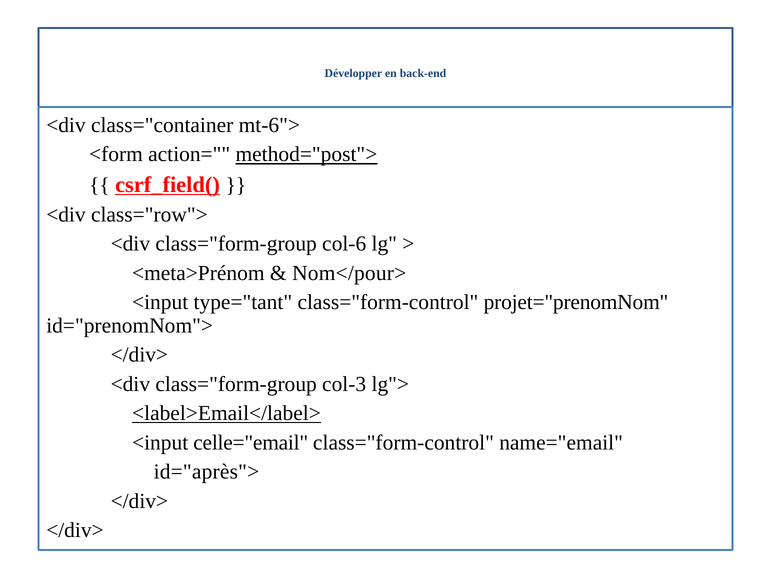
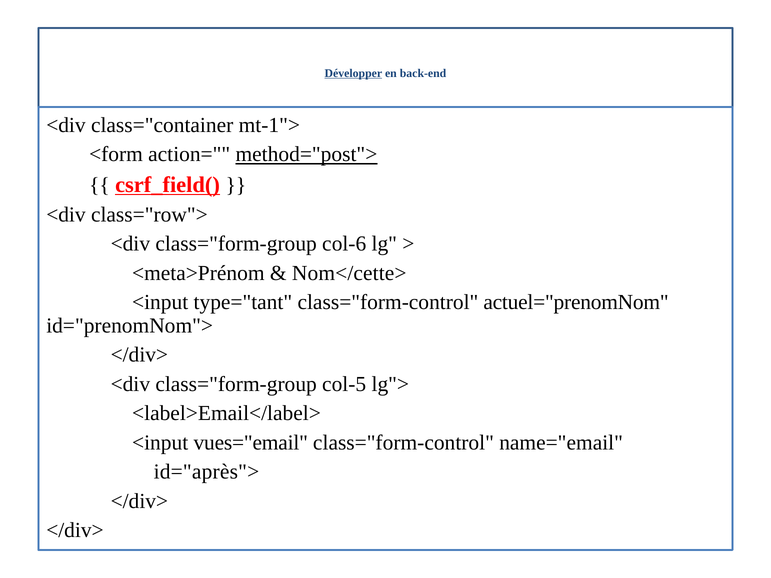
Développer underline: none -> present (353, 73)
mt-6">: mt-6"> -> mt-1"> (269, 125)
Nom</pour>: Nom</pour> -> Nom</cette> (349, 273)
projet="prenomNom: projet="prenomNom -> actuel="prenomNom (576, 302)
col-3: col-3 -> col-5 (344, 384)
<label>Email</label> underline: present -> none (226, 413)
celle="email: celle="email -> vues="email (251, 443)
